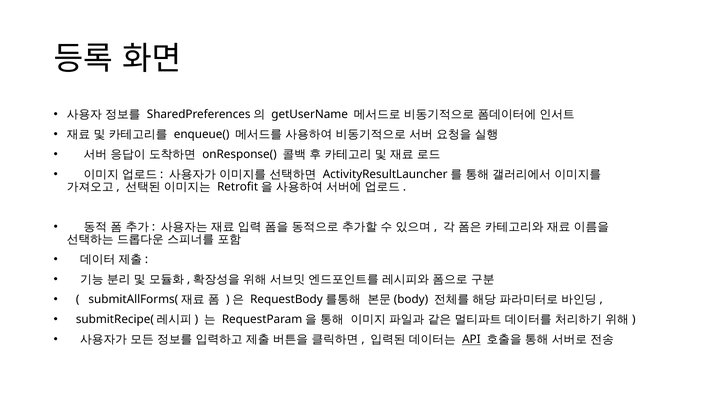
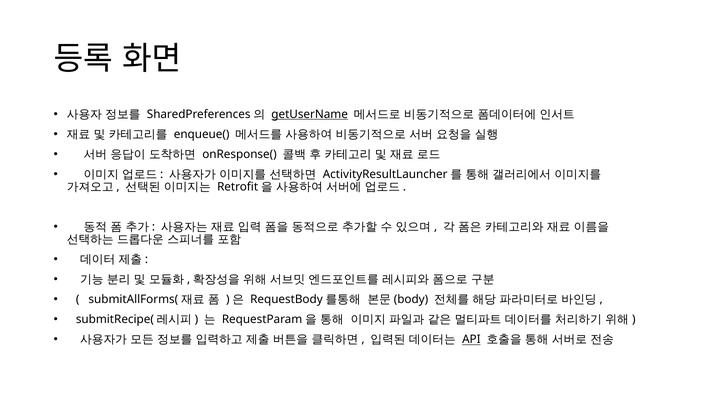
getUserName underline: none -> present (310, 114)
